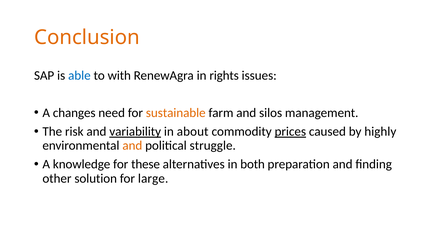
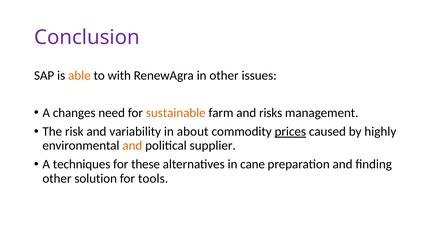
Conclusion colour: orange -> purple (87, 38)
able colour: blue -> orange (79, 76)
in rights: rights -> other (224, 76)
silos: silos -> risks (271, 113)
variability underline: present -> none (135, 132)
struggle: struggle -> supplier (213, 146)
knowledge: knowledge -> techniques (82, 165)
both: both -> cane (253, 165)
large: large -> tools (153, 179)
